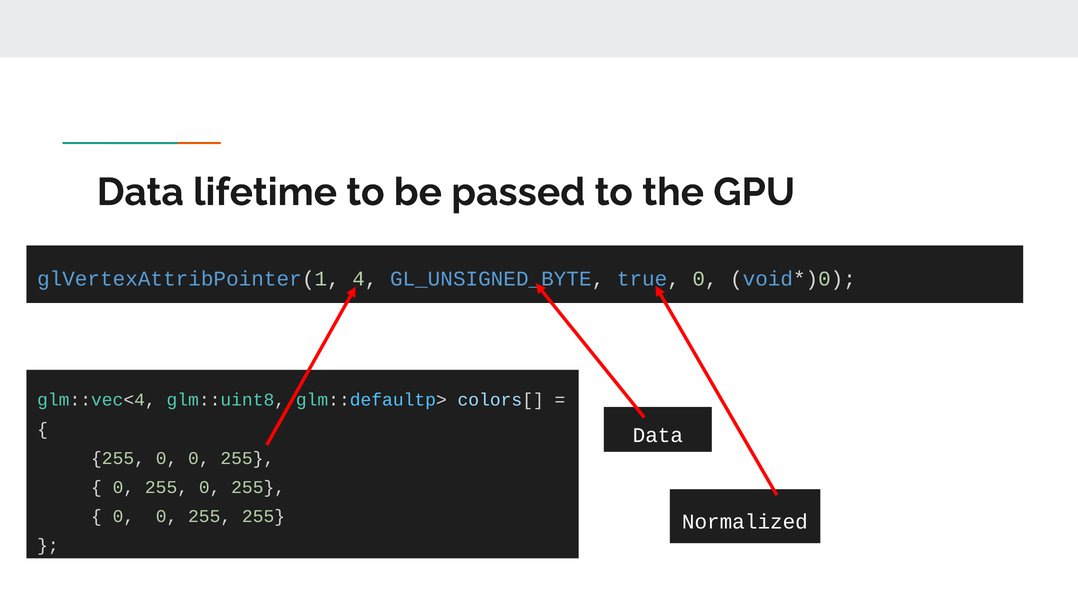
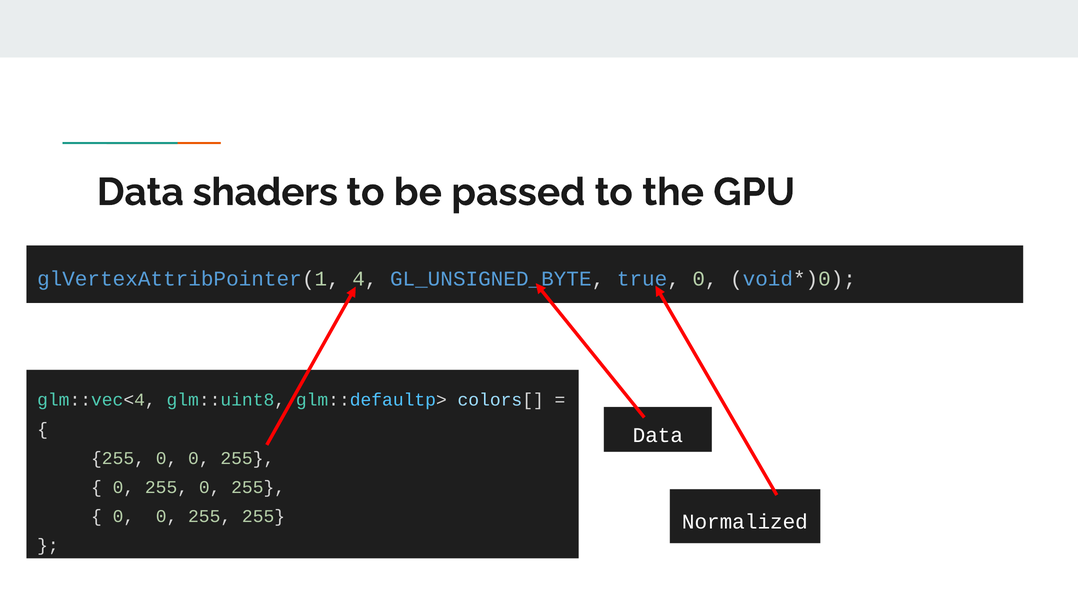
lifetime: lifetime -> shaders (265, 192)
